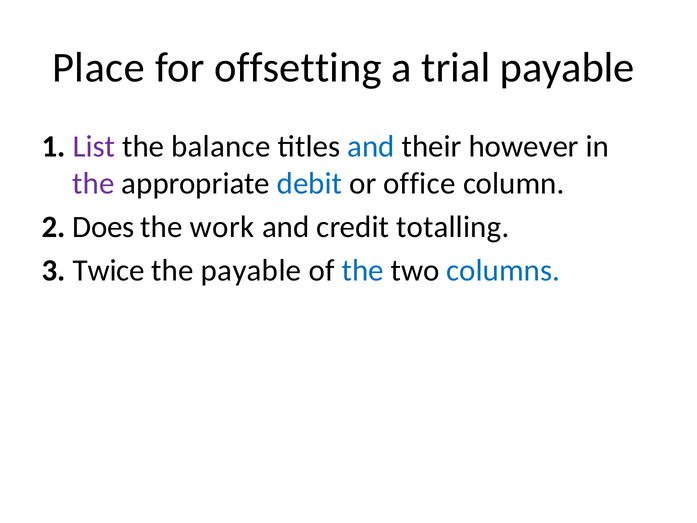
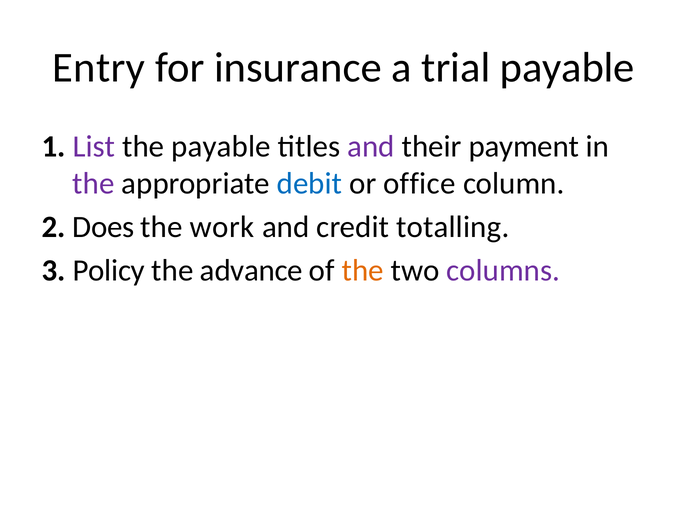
Place: Place -> Entry (99, 67)
offsetting: offsetting -> insurance (298, 67)
the balance: balance -> payable (221, 146)
and colour: blue -> purple (371, 146)
however: however -> payment (524, 146)
Twice: Twice -> Policy (109, 270)
the payable: payable -> advance (251, 270)
the colour: blue -> orange (363, 270)
columns colour: blue -> purple (503, 270)
